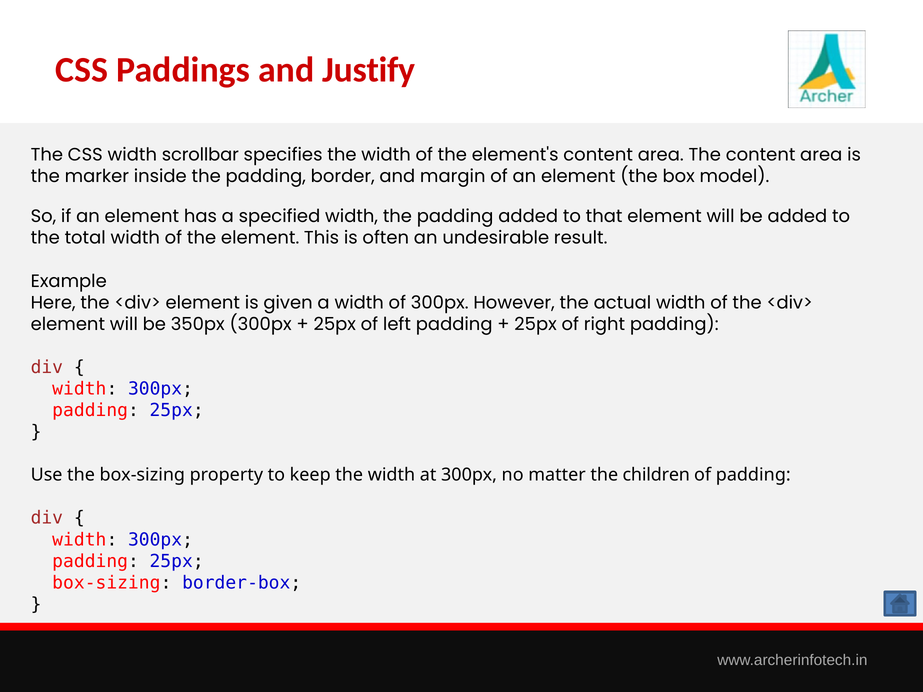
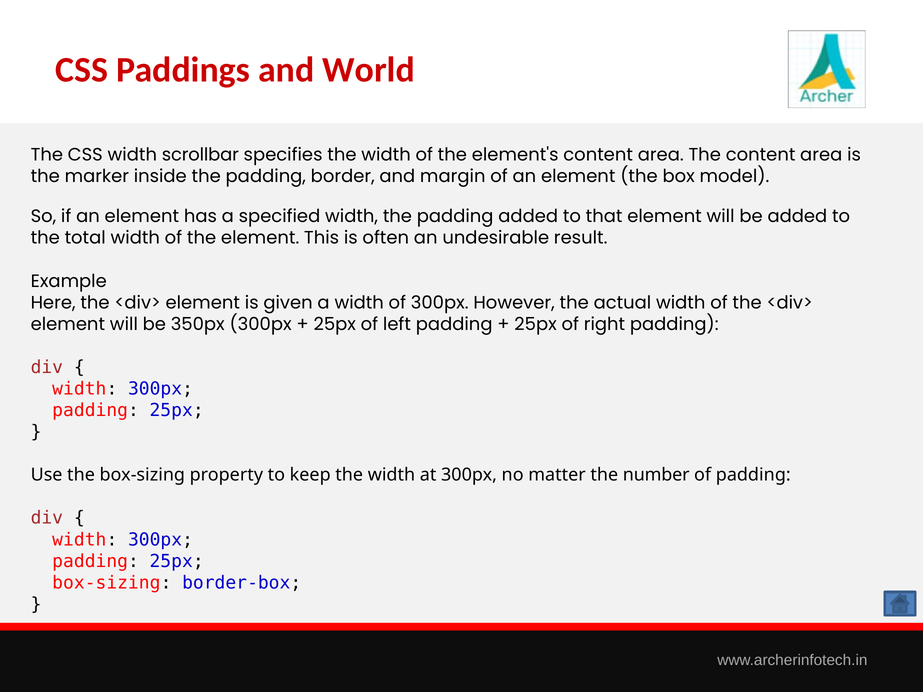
Justify: Justify -> World (369, 70)
children: children -> number (656, 475)
